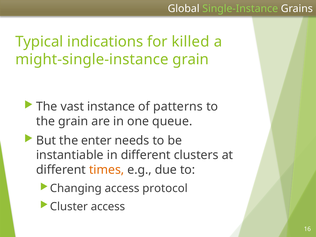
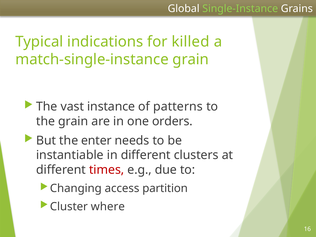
might-single-instance: might-single-instance -> match-single-instance (92, 60)
queue: queue -> orders (172, 121)
times colour: orange -> red (107, 170)
protocol: protocol -> partition (165, 188)
Cluster access: access -> where (108, 207)
